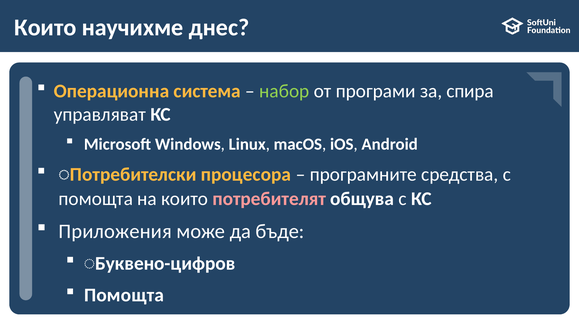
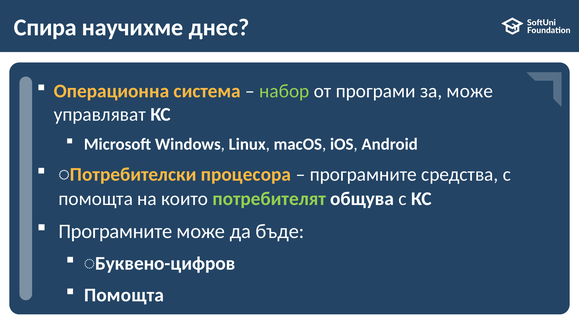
Които: Които -> Спира (45, 27)
за спира: спира -> може (470, 91)
потребителят colour: pink -> light green (269, 199)
Приложения: Приложения -> Програмните (115, 231)
